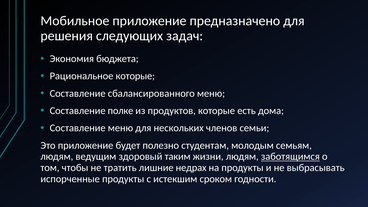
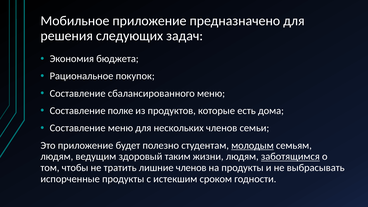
Рациональное которые: которые -> покупок (135, 76)
молодым underline: none -> present (252, 145)
лишние недрах: недрах -> членов (191, 168)
